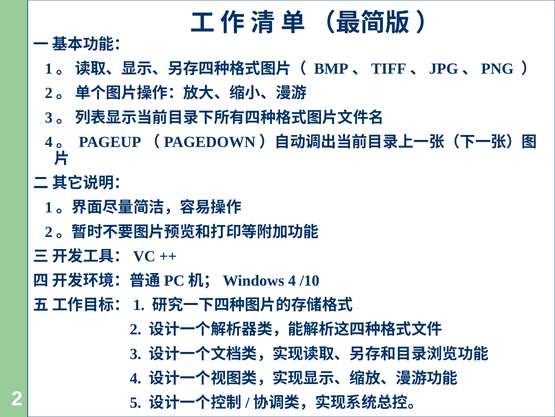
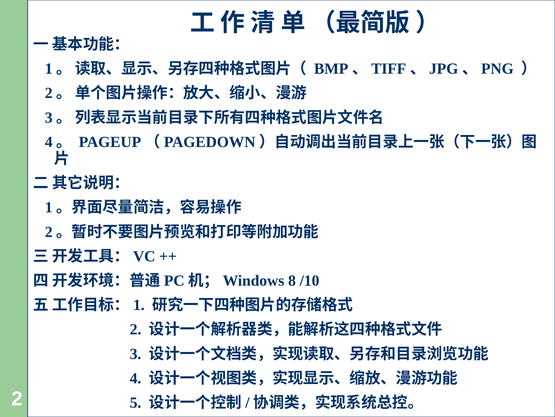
4: 4 -> 8 (292, 280)
